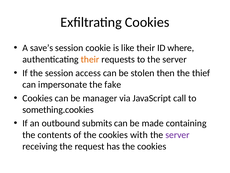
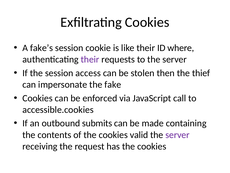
save’s: save’s -> fake’s (42, 48)
their colour: orange -> purple (90, 59)
manager: manager -> enforced (100, 98)
something.cookies: something.cookies -> accessible.cookies (58, 109)
with: with -> valid (139, 134)
